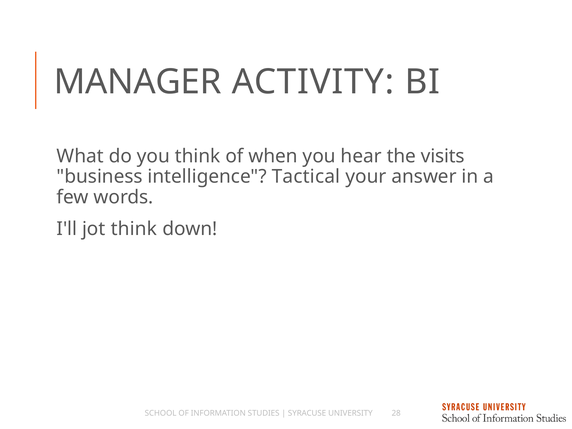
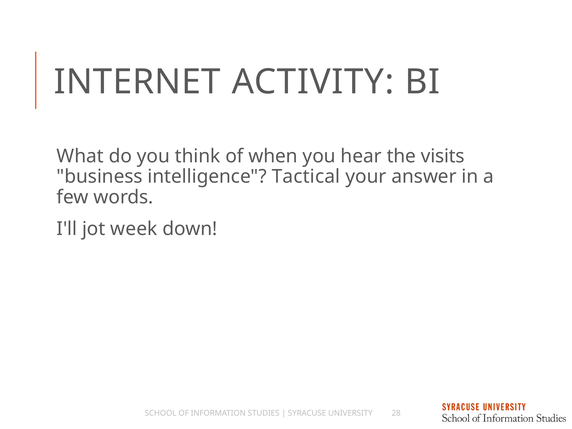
MANAGER: MANAGER -> INTERNET (137, 82)
jot think: think -> week (134, 229)
